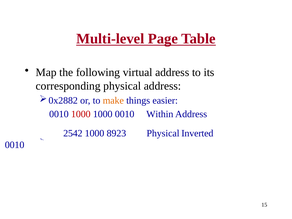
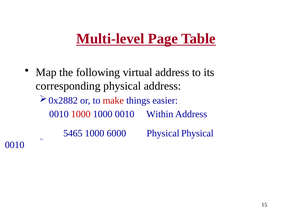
make colour: orange -> red (113, 100)
2542: 2542 -> 5465 (73, 133)
8923: 8923 -> 6000 (116, 133)
Physical Inverted: Inverted -> Physical (197, 133)
